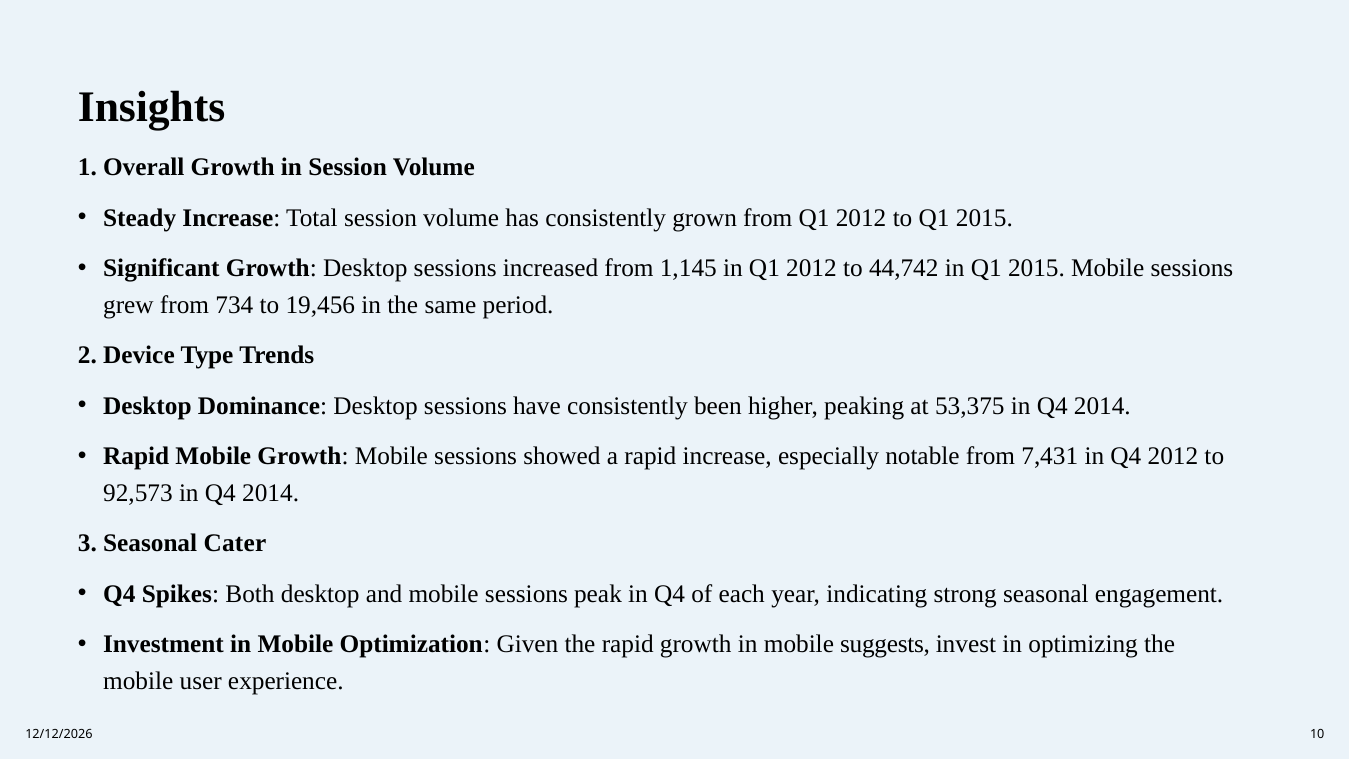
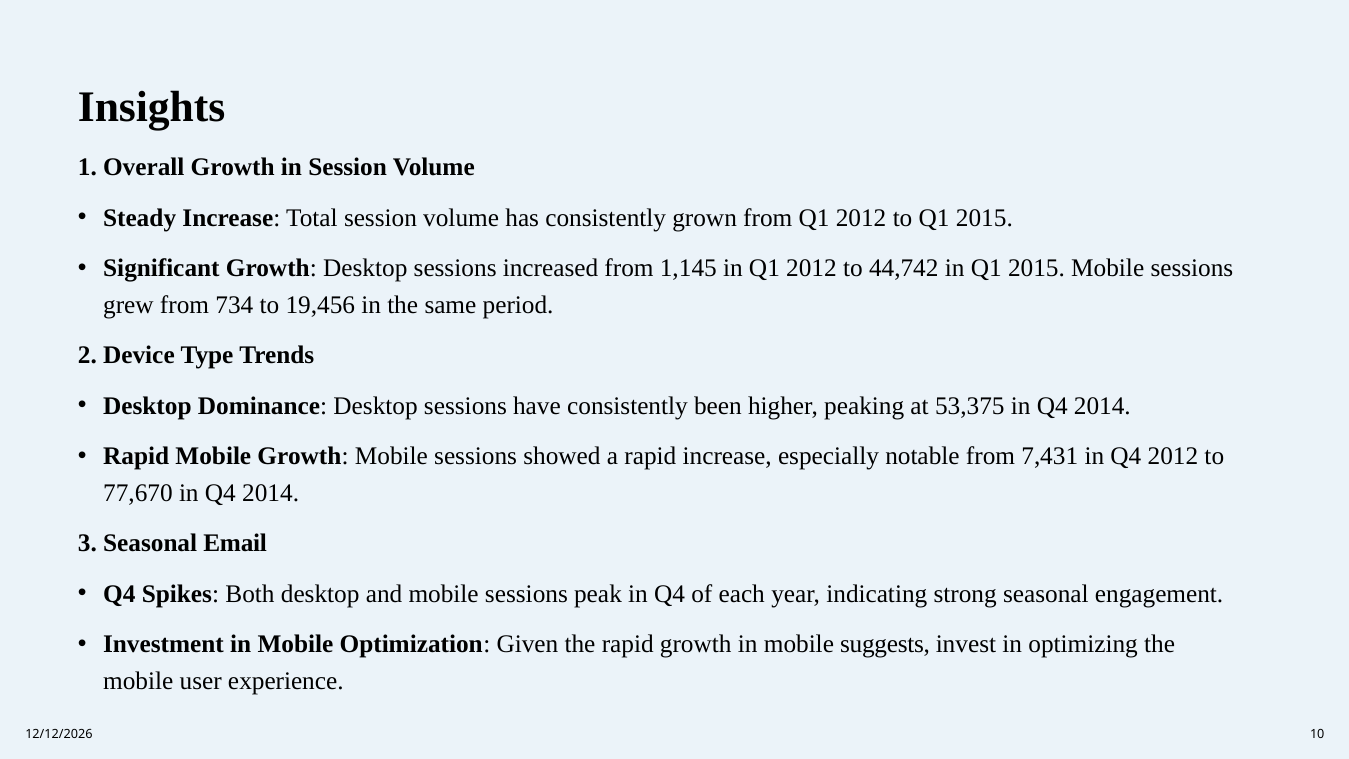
92,573: 92,573 -> 77,670 (138, 493)
Cater: Cater -> Email (235, 543)
